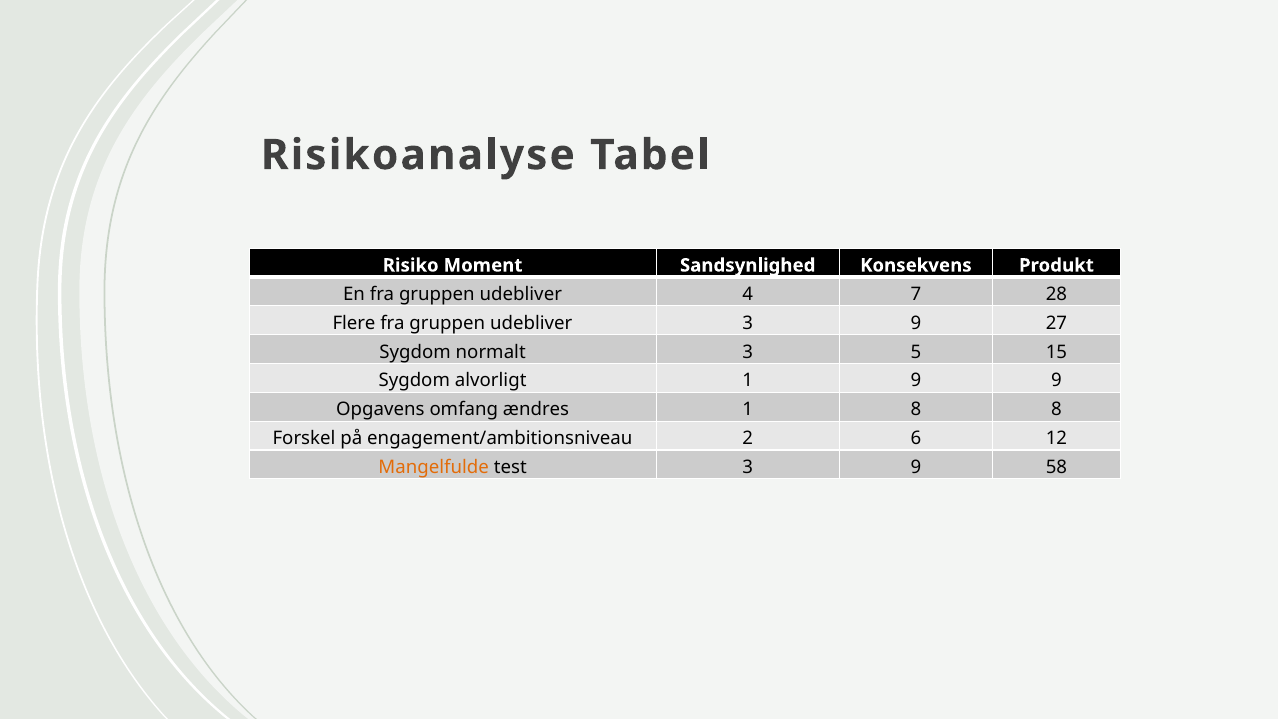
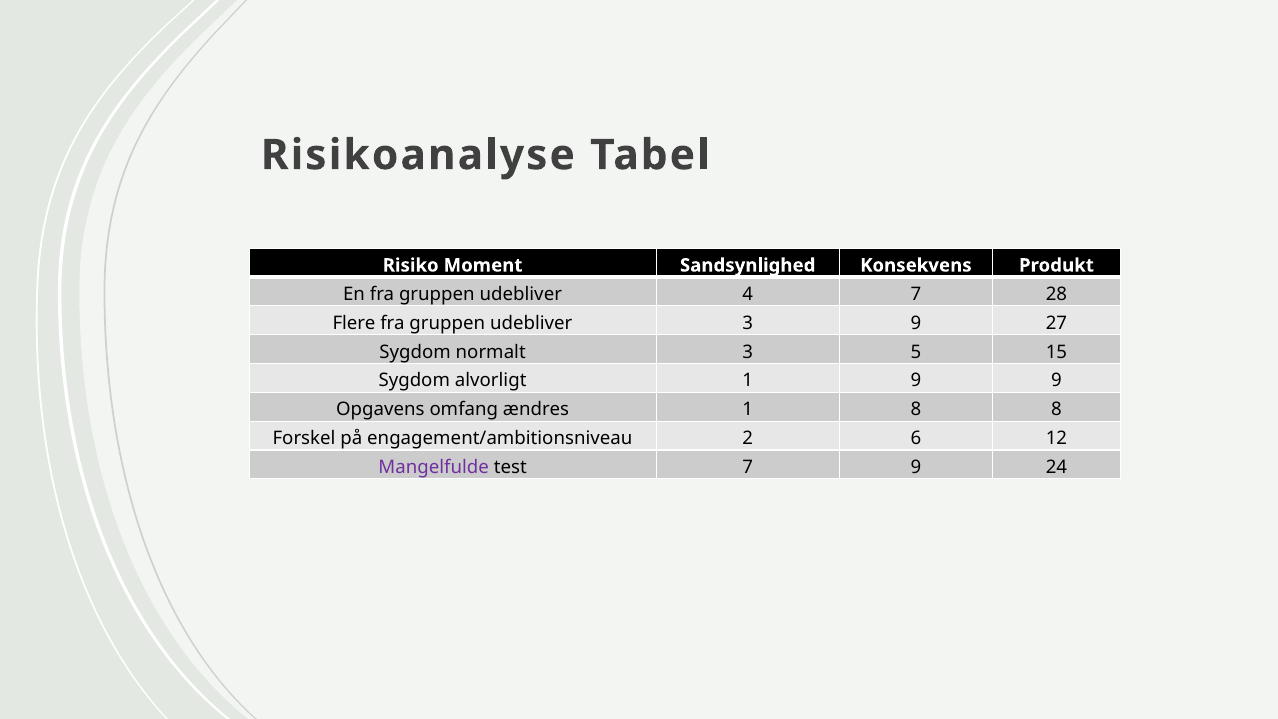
Mangelfulde colour: orange -> purple (434, 467)
test 3: 3 -> 7 (748, 467)
58: 58 -> 24 (1057, 467)
